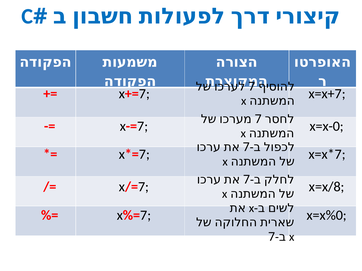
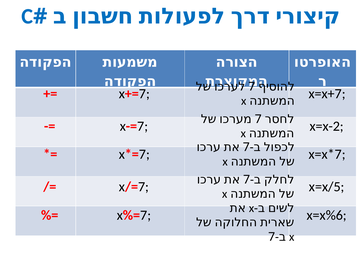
x=x-0: x=x-0 -> x=x-2 (327, 126)
x=x/8: x=x/8 -> x=x/5 (327, 187)
x=x%0: x=x%0 -> x=x%6 (327, 216)
